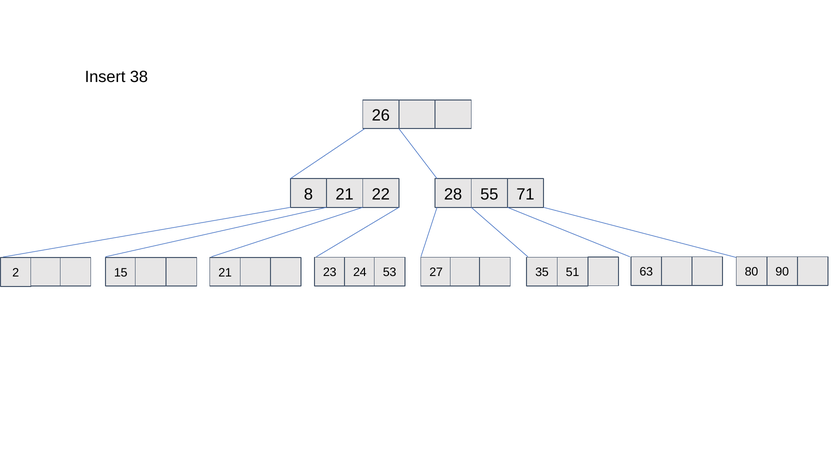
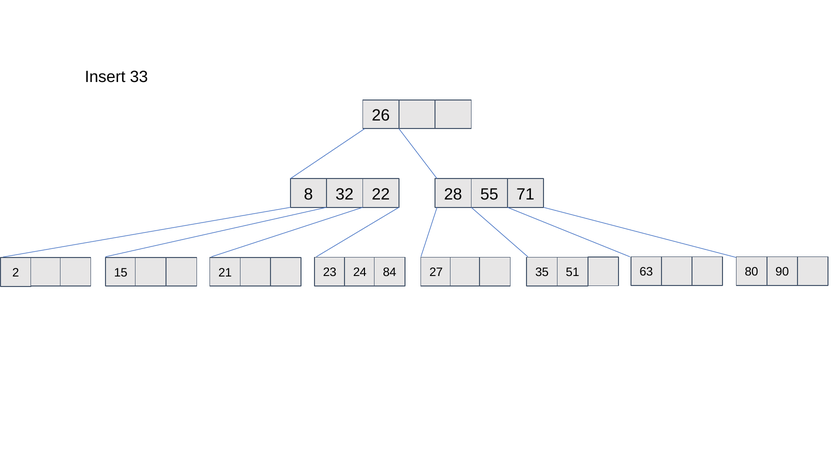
38: 38 -> 33 (139, 77)
8 21: 21 -> 32 (345, 194)
53: 53 -> 84 (390, 272)
